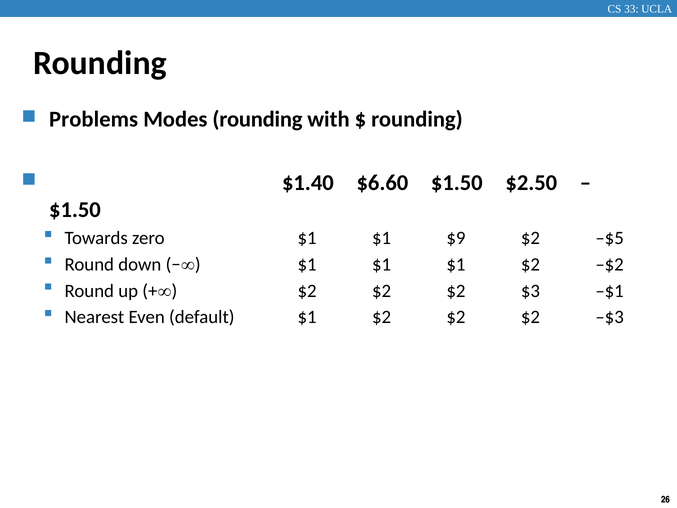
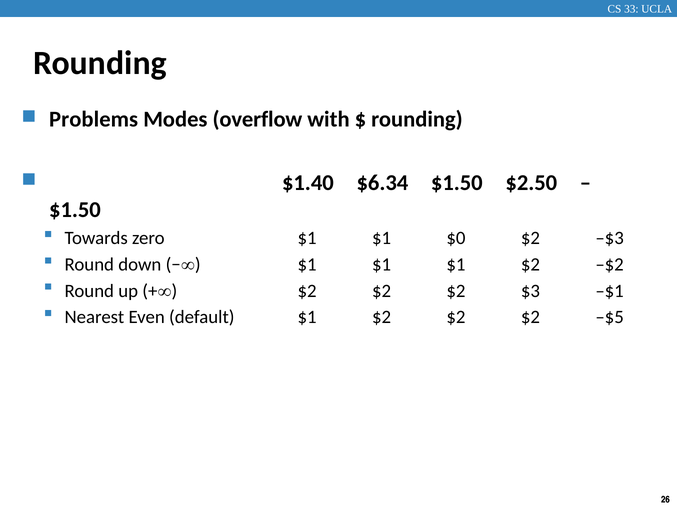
Modes rounding: rounding -> overflow (257, 119)
$6.60: $6.60 -> $6.34 (382, 183)
$9: $9 -> $0 (456, 238)
–$5: –$5 -> –$3 (610, 238)
–$3: –$3 -> –$5 (610, 317)
